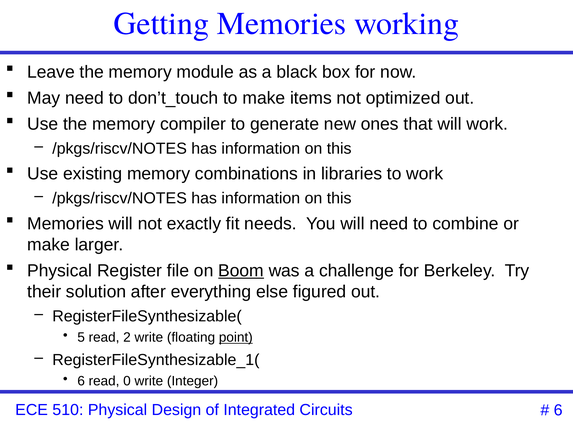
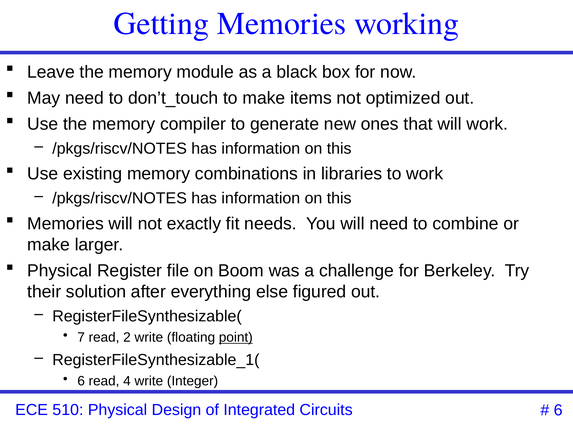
Boom underline: present -> none (241, 271)
5: 5 -> 7 (81, 337)
0: 0 -> 4 (127, 381)
